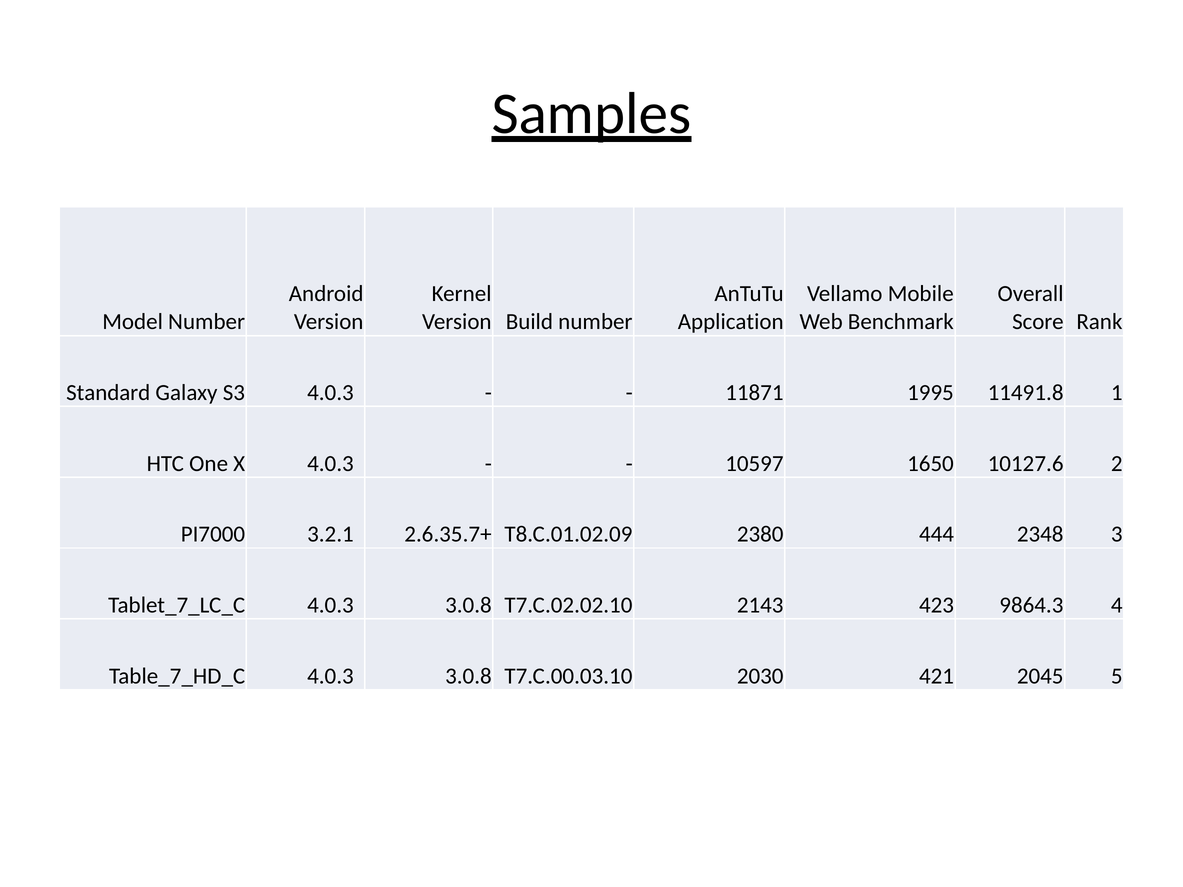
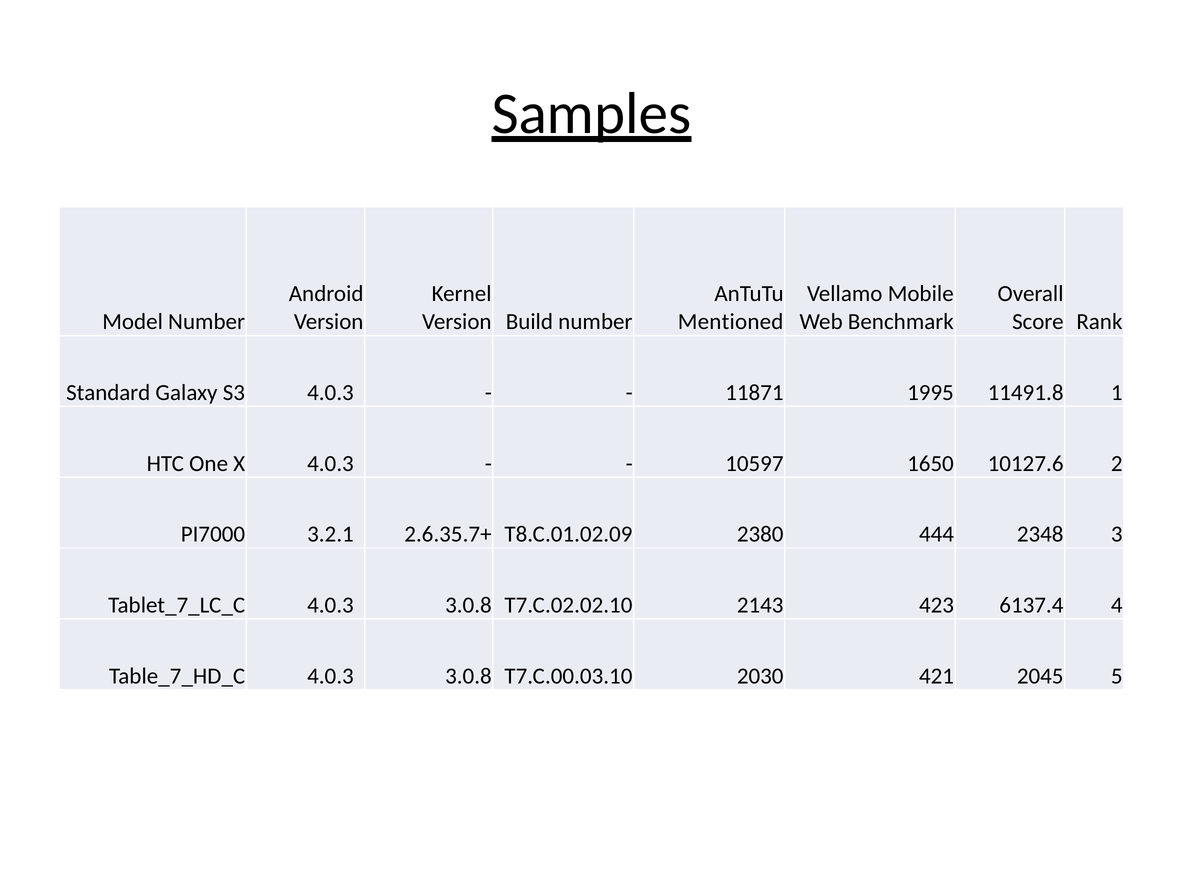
Application: Application -> Mentioned (731, 322)
9864.3: 9864.3 -> 6137.4 (1031, 605)
